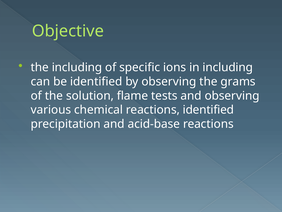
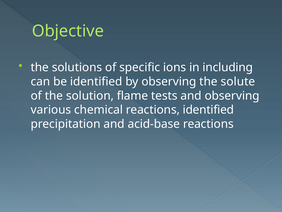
the including: including -> solutions (77, 67)
grams: grams -> solute (238, 81)
